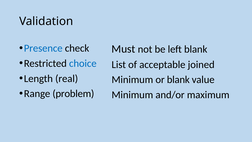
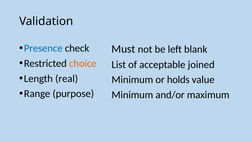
choice colour: blue -> orange (83, 63)
or blank: blank -> holds (178, 80)
problem: problem -> purpose (73, 94)
